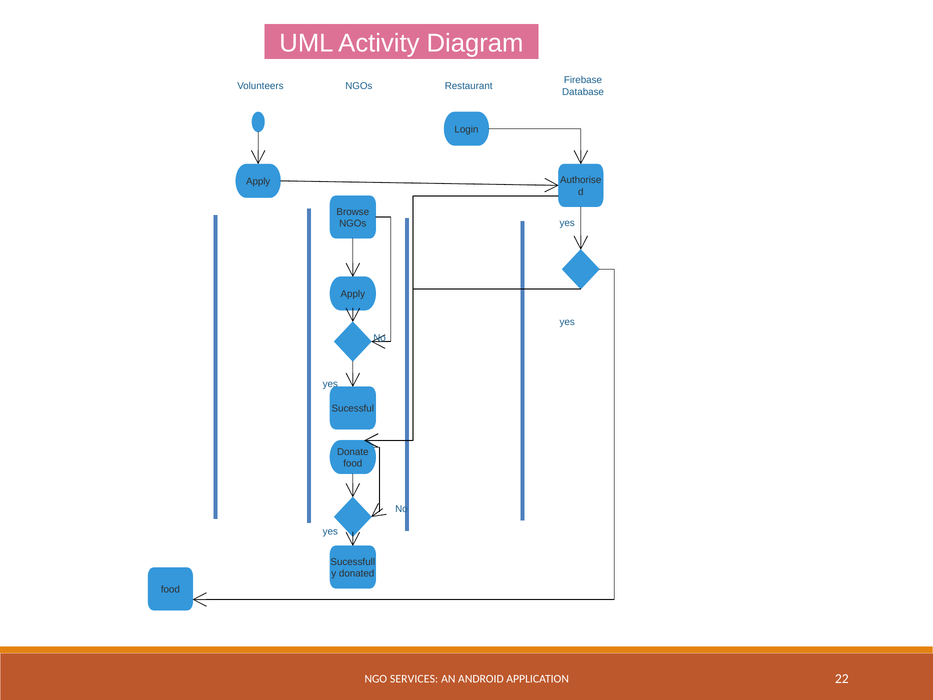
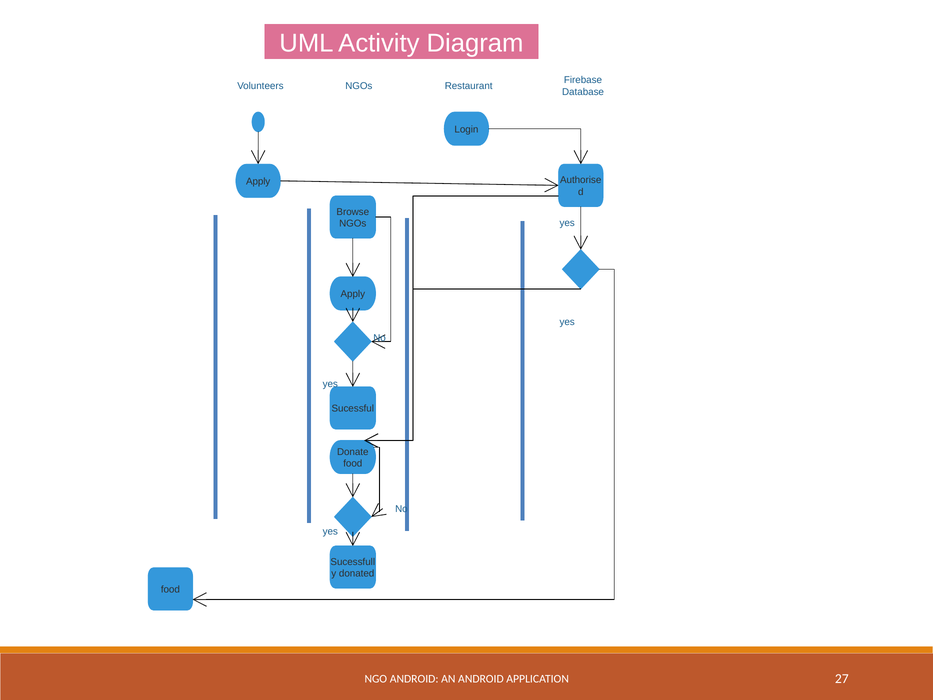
NGO SERVICES: SERVICES -> ANDROID (414, 678)
22: 22 -> 27 (842, 679)
